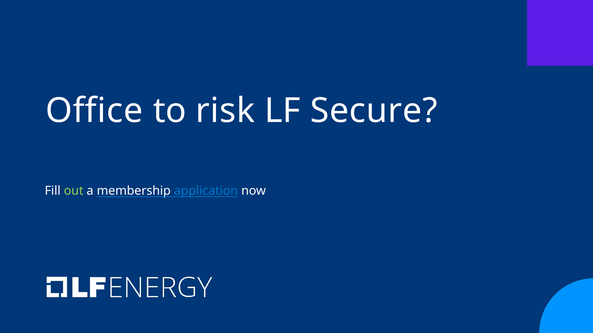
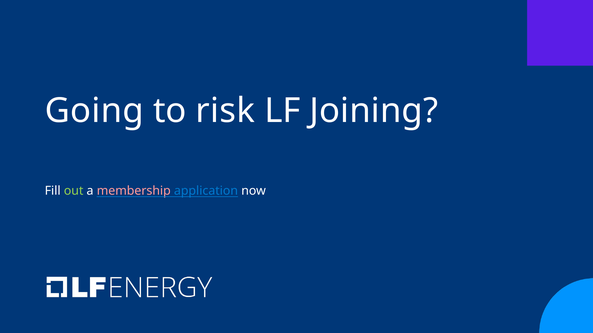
Office: Office -> Going (94, 111)
Secure: Secure -> Joining (374, 111)
membership colour: white -> pink (134, 191)
